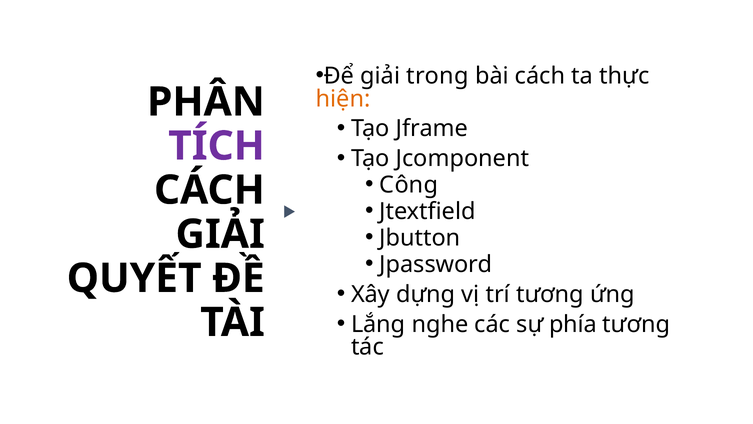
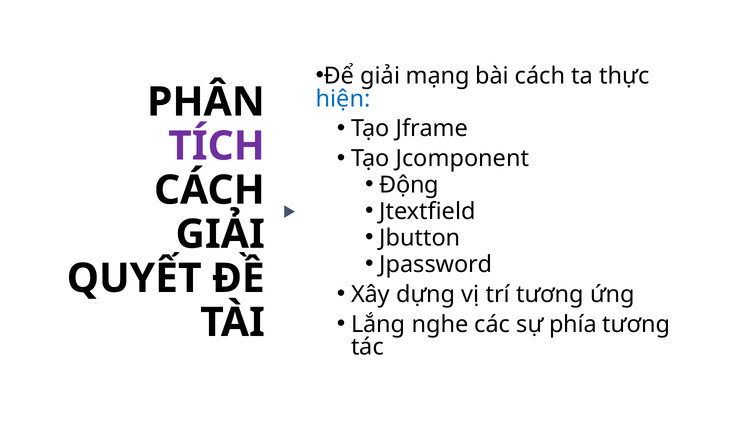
trong: trong -> mạng (438, 76)
hiện colour: orange -> blue (343, 99)
Công: Công -> Động (409, 185)
